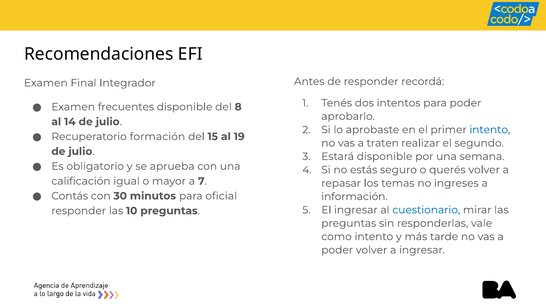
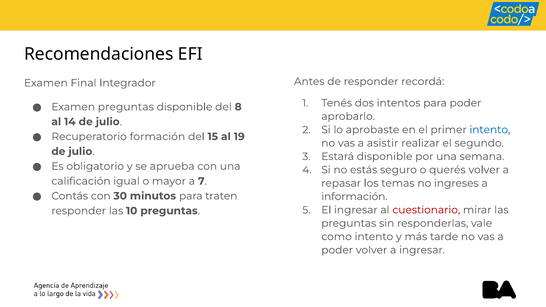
Examen frecuentes: frecuentes -> preguntas (126, 107)
traten: traten -> asistir (383, 143)
oficial: oficial -> traten (221, 196)
cuestionario colour: blue -> red (426, 210)
